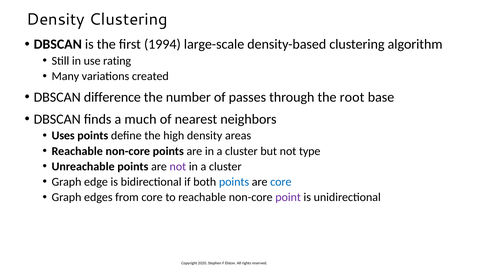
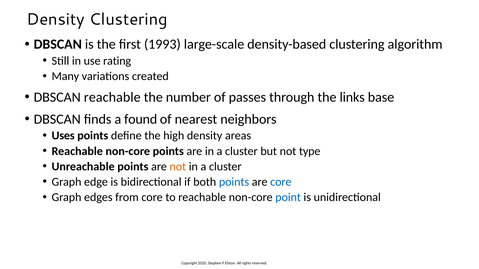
1994: 1994 -> 1993 (162, 44)
DBSCAN difference: difference -> reachable (112, 97)
root: root -> links (352, 97)
much: much -> found (141, 119)
not colour: purple -> orange (178, 167)
point colour: purple -> blue (288, 198)
